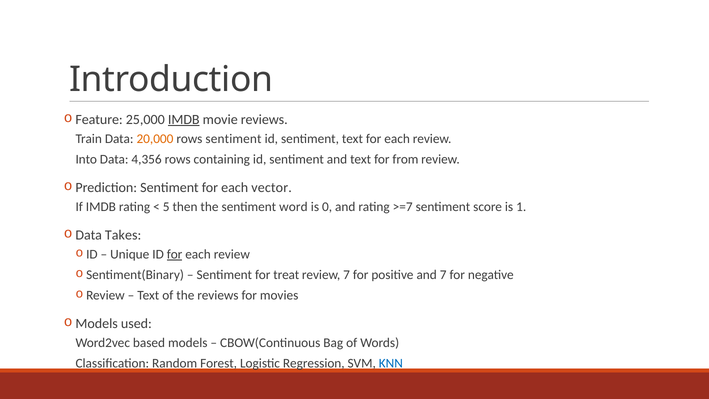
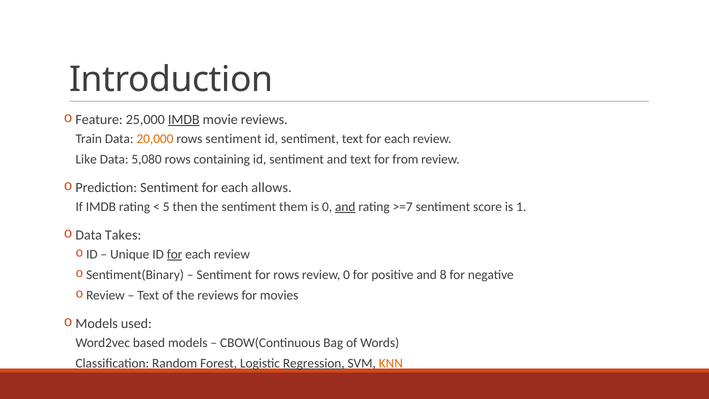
Into: Into -> Like (86, 159)
4,356: 4,356 -> 5,080 (147, 159)
vector: vector -> allows (272, 187)
word: word -> them (293, 207)
and underline: none -> present (345, 207)
for treat: treat -> rows (286, 275)
review 7: 7 -> 0 (347, 275)
and 7: 7 -> 8 (443, 275)
Regression underline: none -> present (314, 363)
KNN colour: blue -> orange (391, 363)
